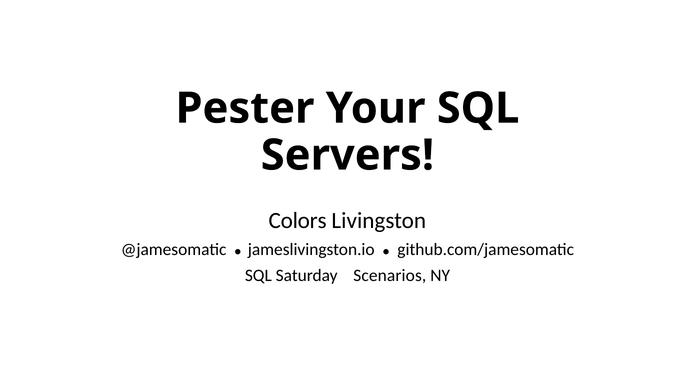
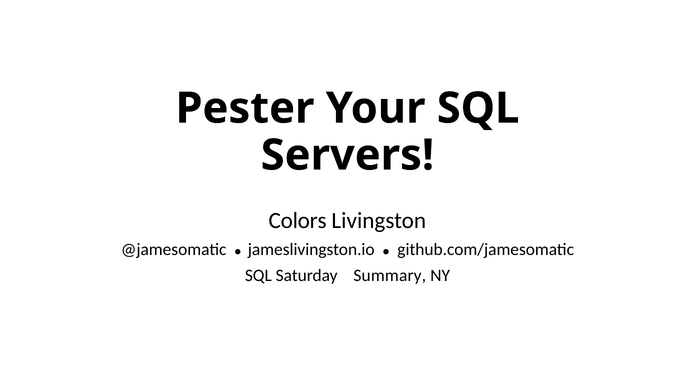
Scenarios: Scenarios -> Summary (390, 276)
